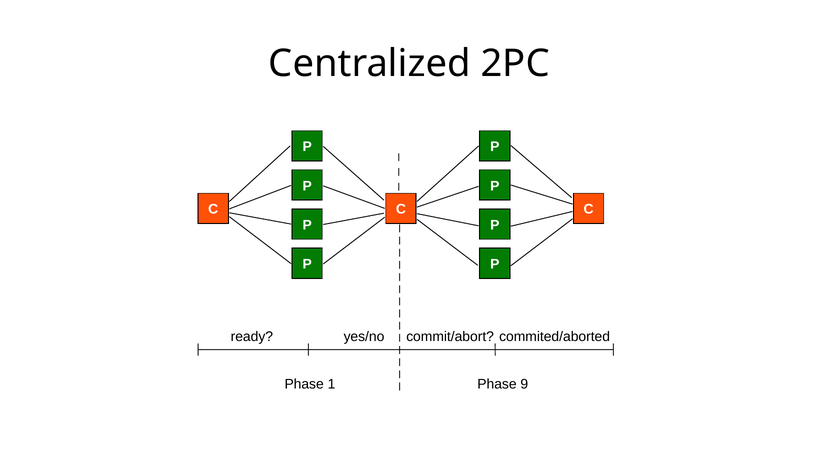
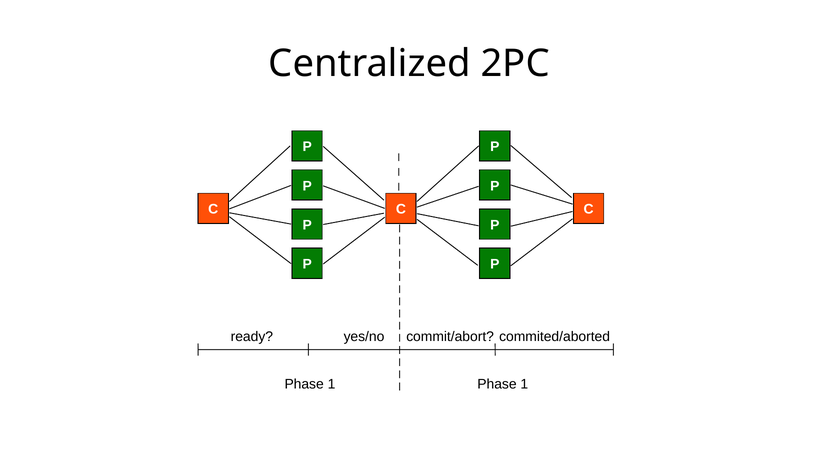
1 Phase 9: 9 -> 1 (524, 384)
